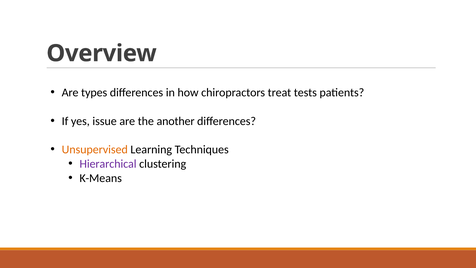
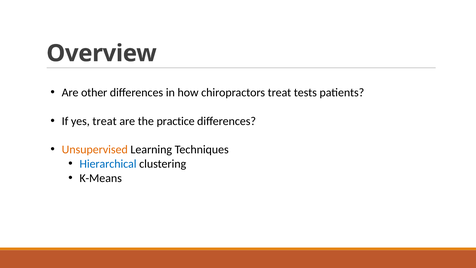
types: types -> other (94, 92)
yes issue: issue -> treat (105, 121)
another: another -> practice (176, 121)
Hierarchical colour: purple -> blue (108, 164)
